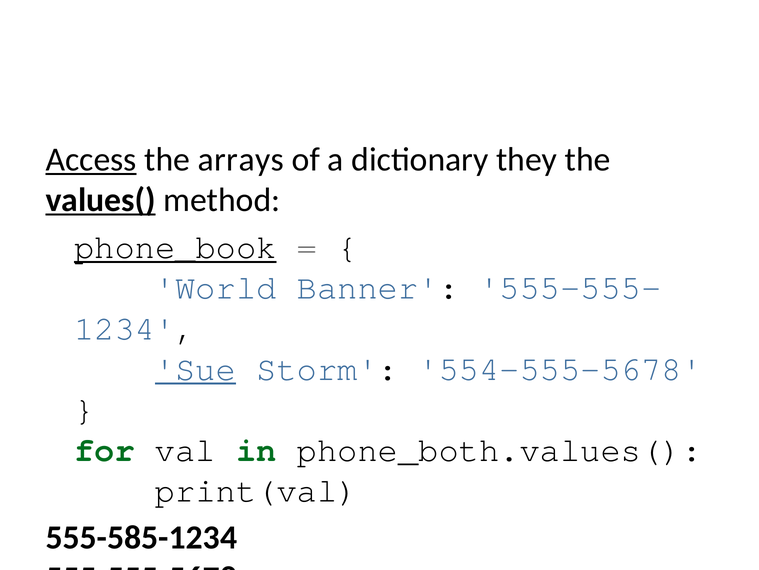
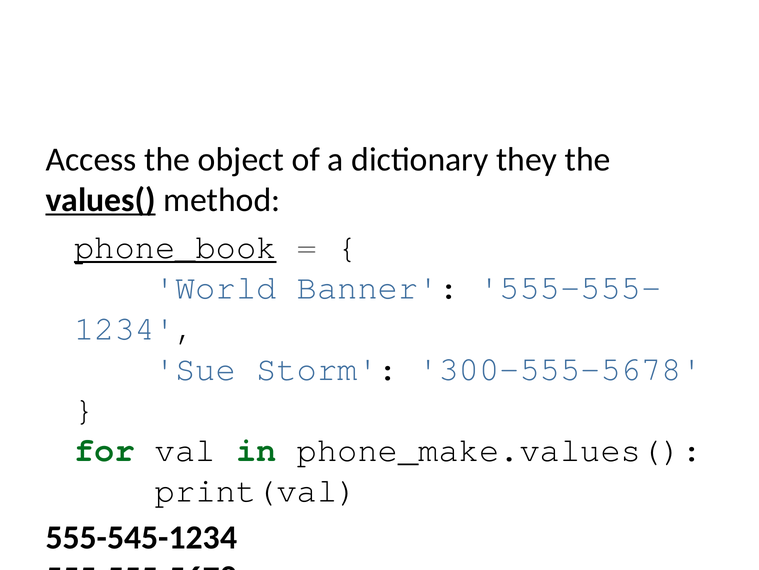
Access underline: present -> none (91, 159)
arrays: arrays -> object (241, 159)
Sue underline: present -> none (195, 368)
554-555-5678: 554-555-5678 -> 300-555-5678 (560, 368)
phone_both.values(: phone_both.values( -> phone_make.values( (499, 449)
555-585-1234: 555-585-1234 -> 555-545-1234 (141, 537)
